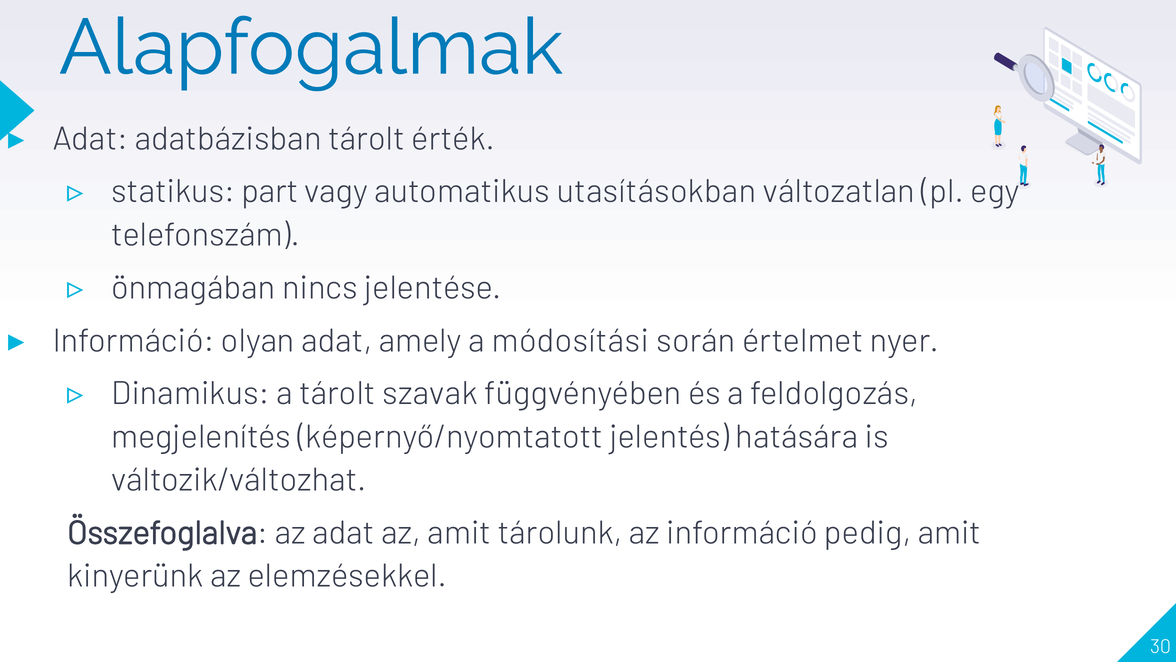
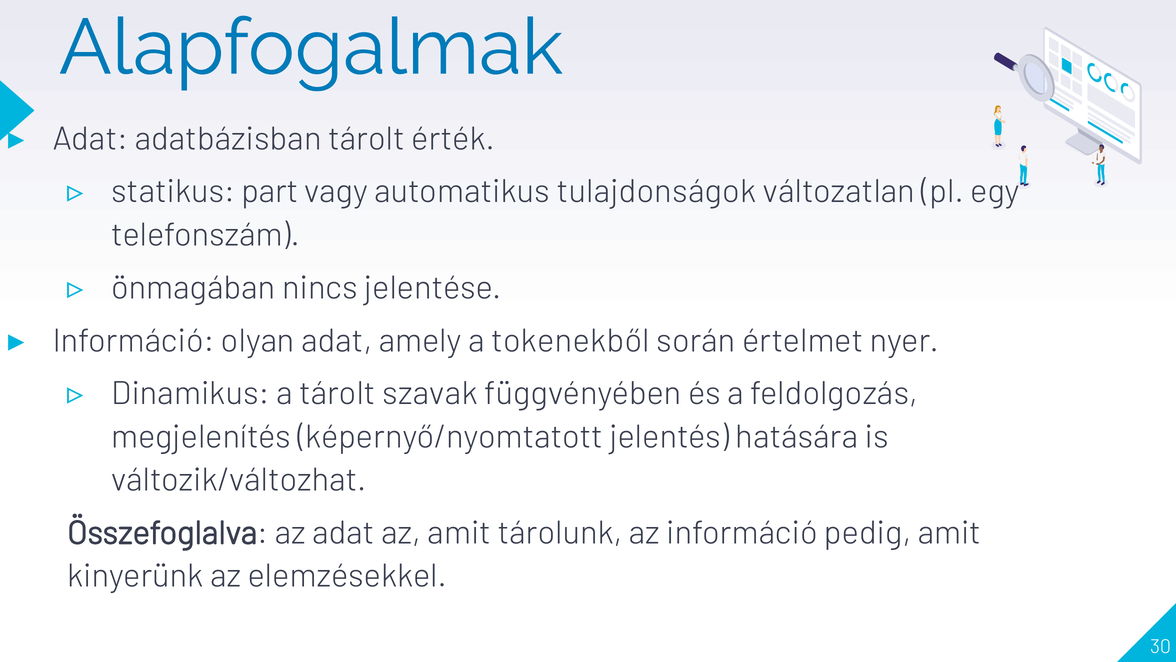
utasításokban: utasításokban -> tulajdonságok (656, 192)
módosítási: módosítási -> tokenekből (570, 340)
